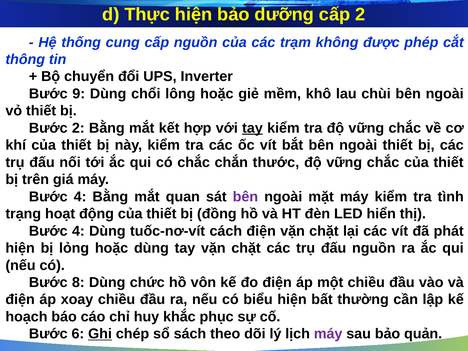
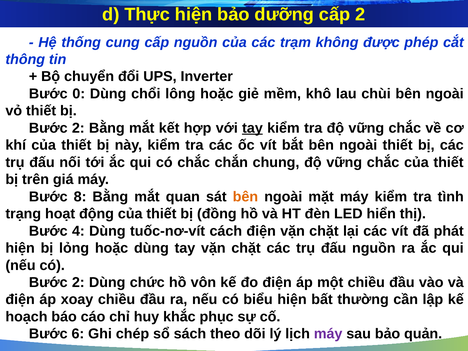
9: 9 -> 0 (79, 94)
thước: thước -> chung (276, 162)
4: 4 -> 8 (80, 197)
bên colour: purple -> orange (245, 197)
8: 8 -> 2 (78, 282)
Ghi underline: present -> none (100, 334)
